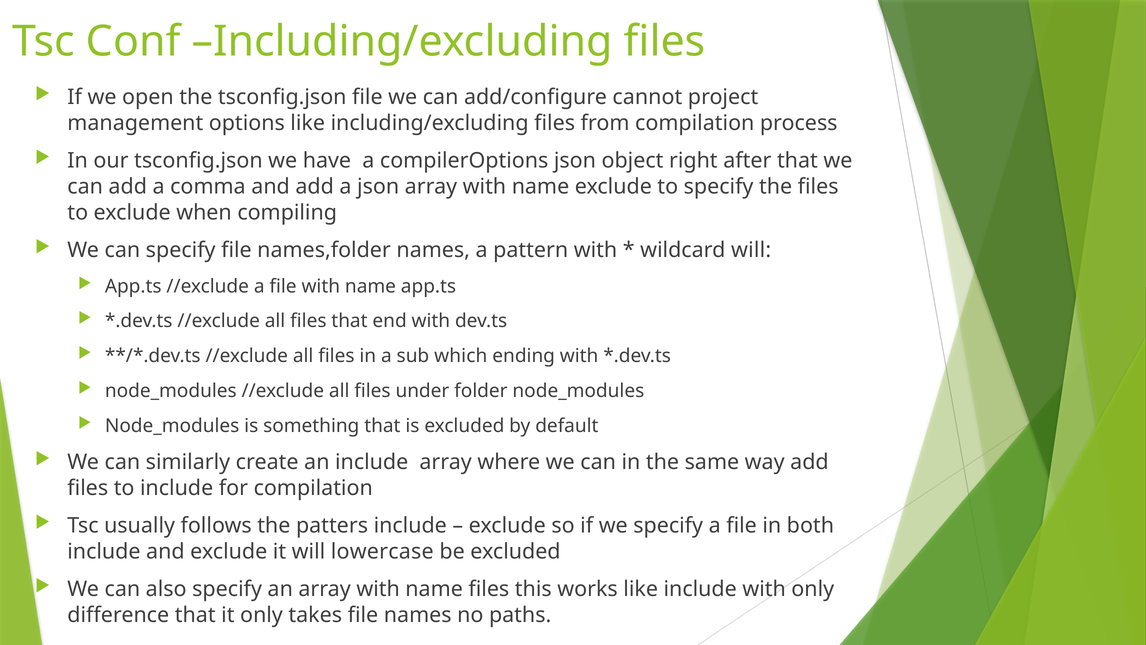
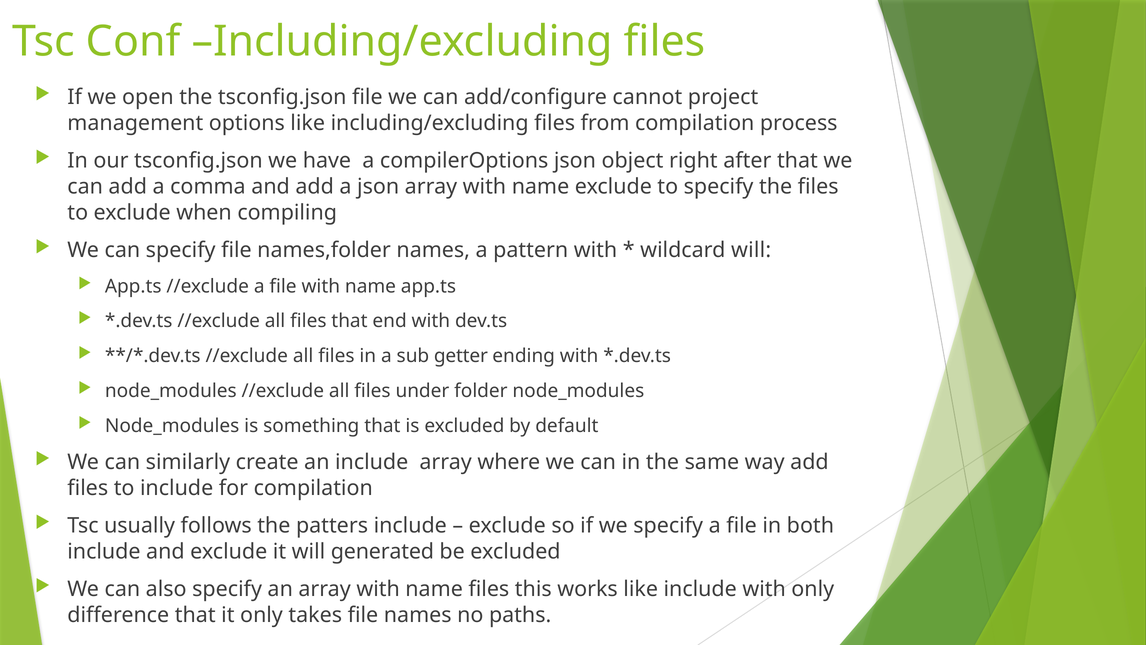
which: which -> getter (461, 356)
lowercase: lowercase -> generated (382, 551)
